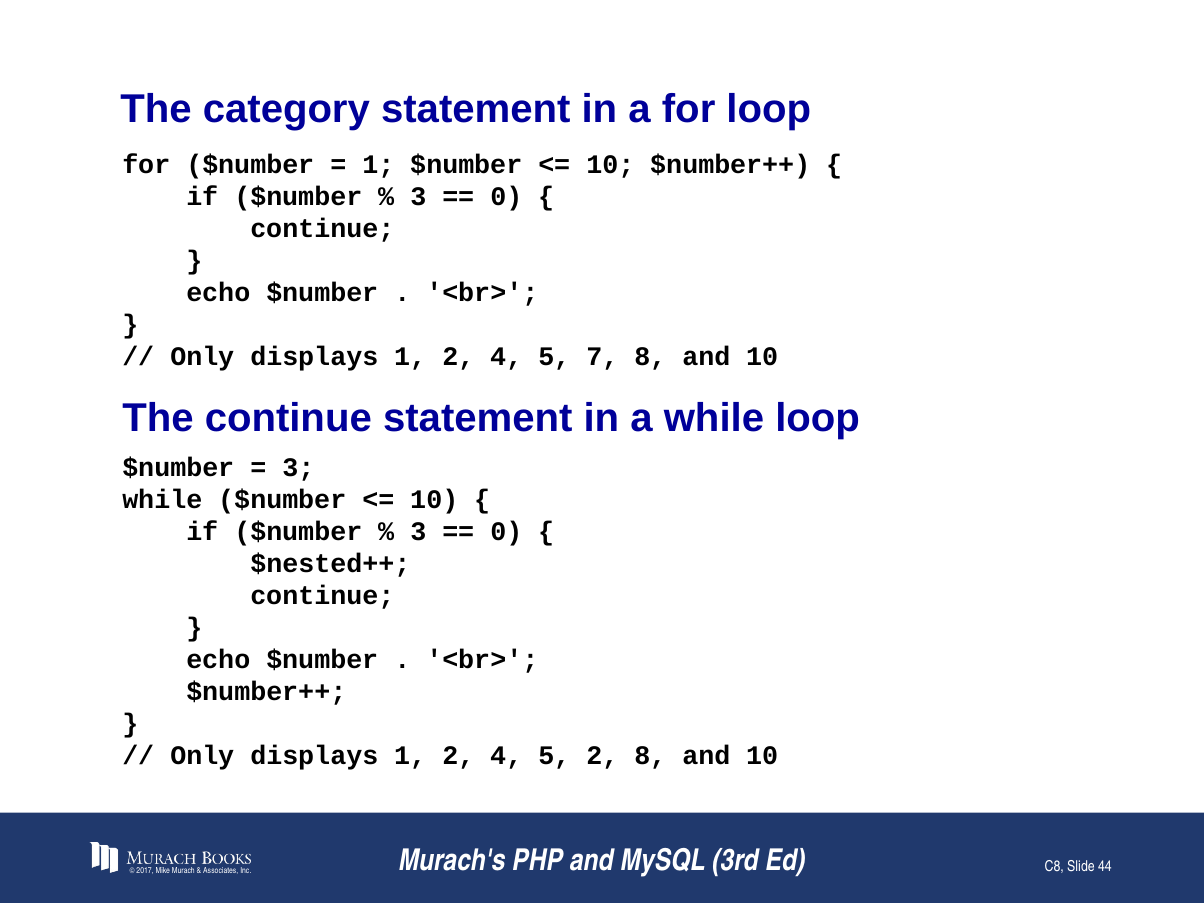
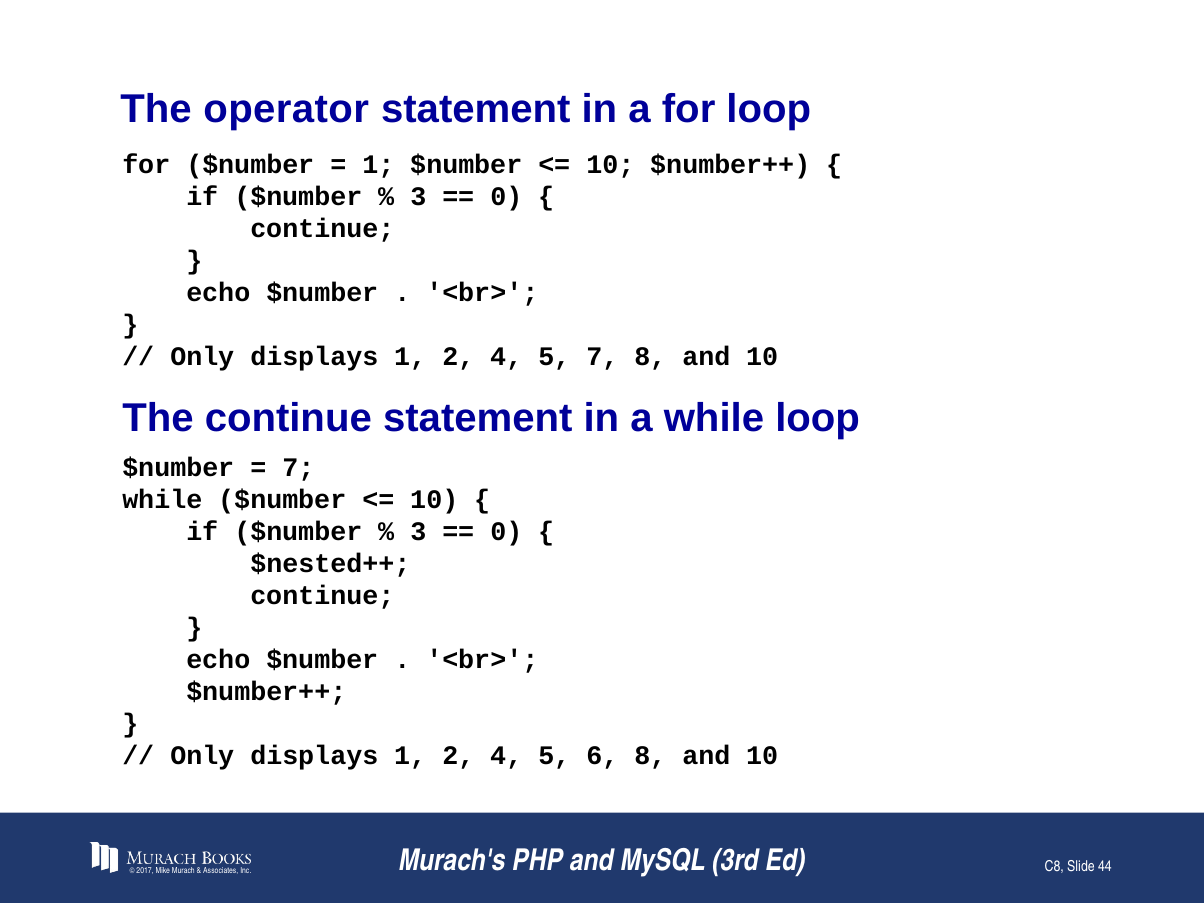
category: category -> operator (286, 109)
3: 3 -> 7 (298, 467)
5 2: 2 -> 6 (602, 756)
